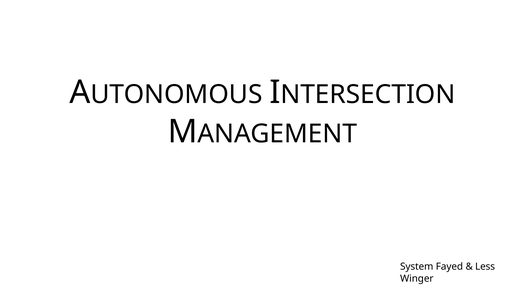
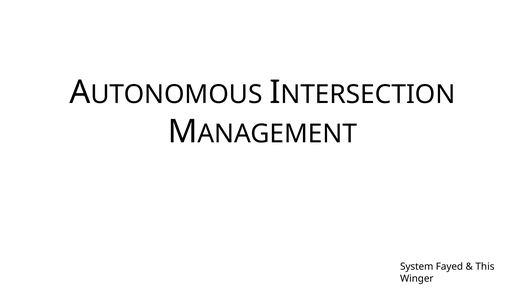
Less: Less -> This (485, 267)
